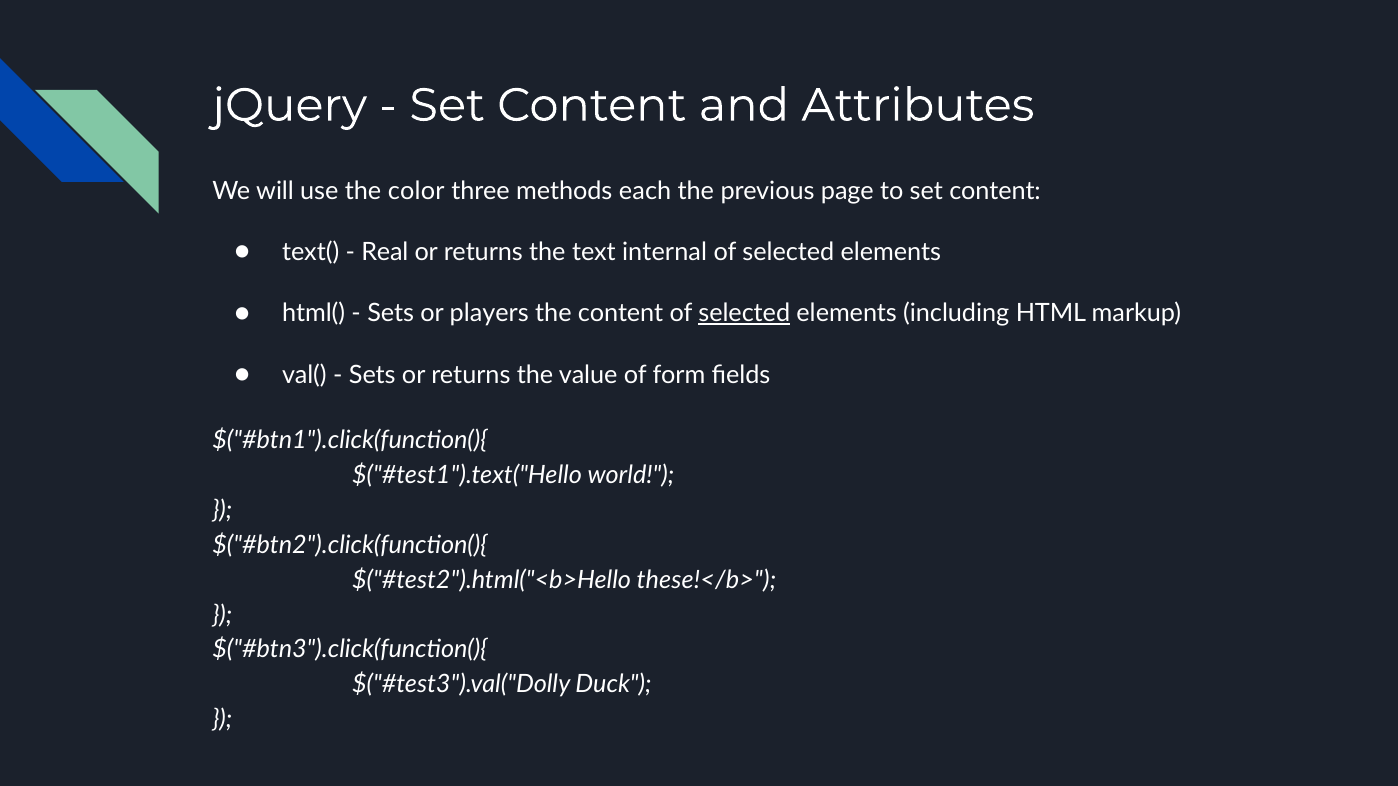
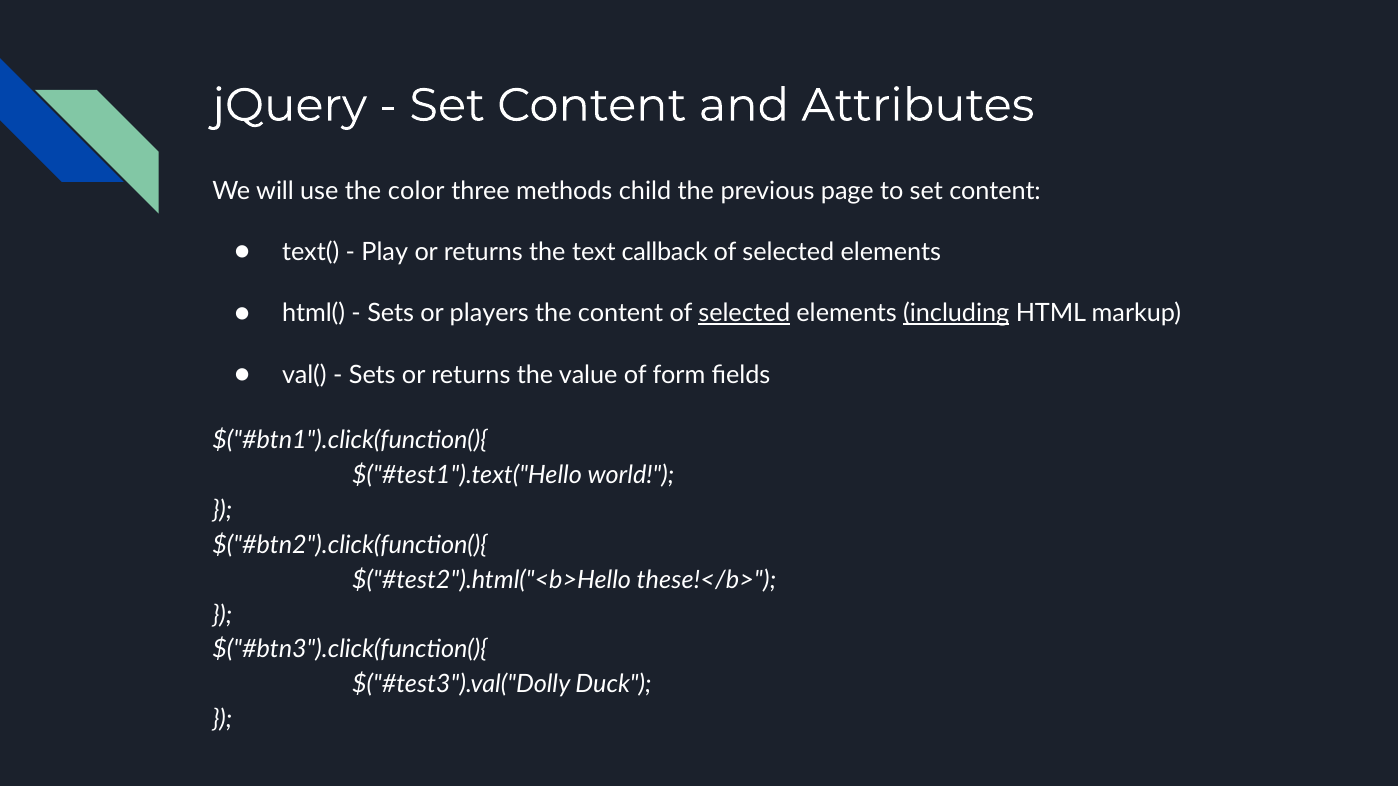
each: each -> child (645, 191)
Real: Real -> Play (385, 252)
internal: internal -> callback (665, 252)
including underline: none -> present (956, 314)
